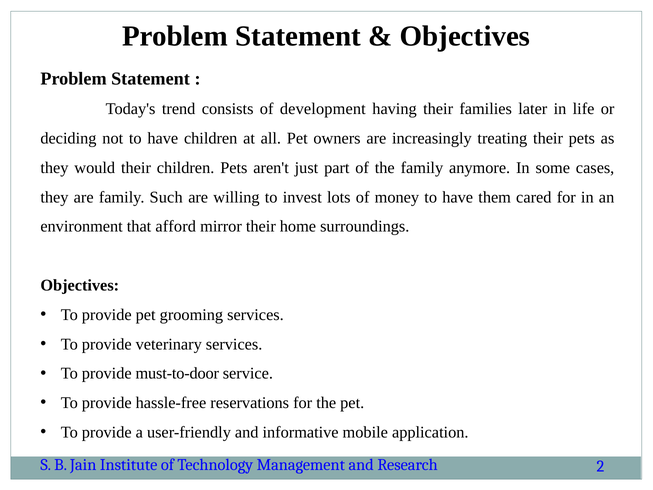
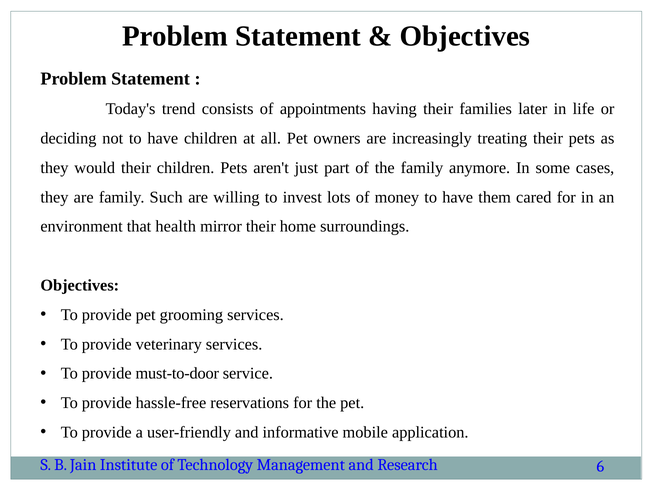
development: development -> appointments (323, 109)
afford: afford -> health (176, 226)
2: 2 -> 6 (600, 466)
